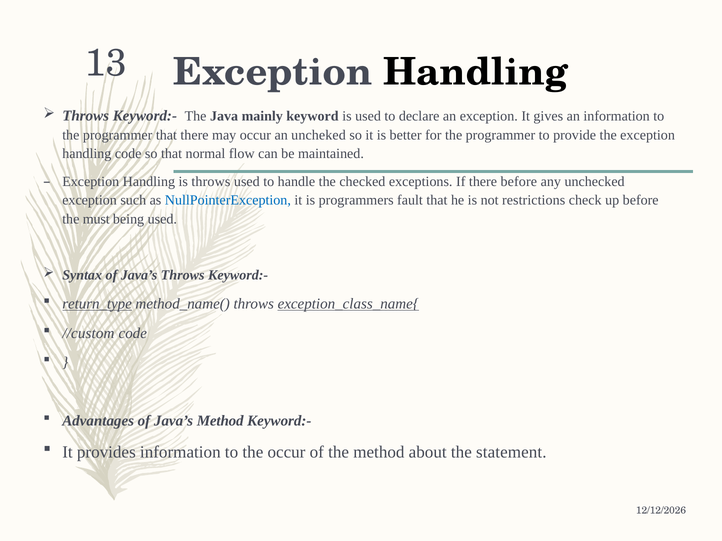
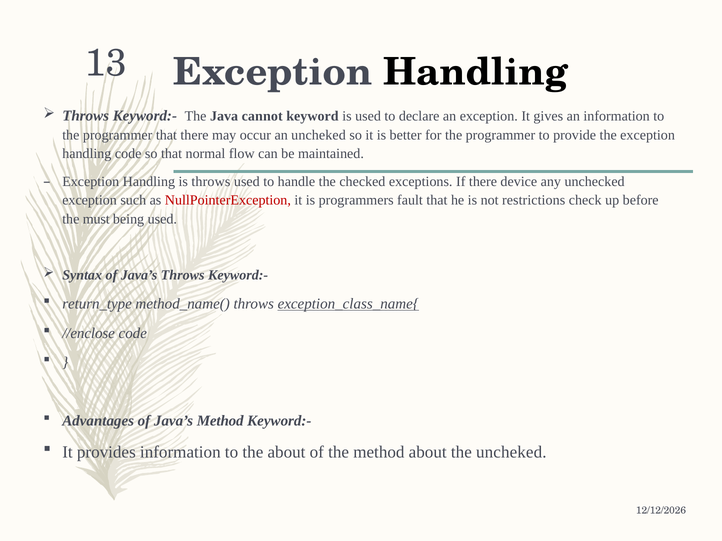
mainly: mainly -> cannot (262, 116)
there before: before -> device (519, 182)
NullPointerException colour: blue -> red (228, 200)
return_type underline: present -> none (97, 304)
//custom: //custom -> //enclose (89, 333)
the occur: occur -> about (286, 452)
the statement: statement -> uncheked (511, 452)
